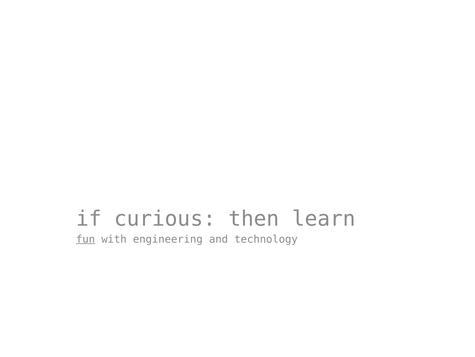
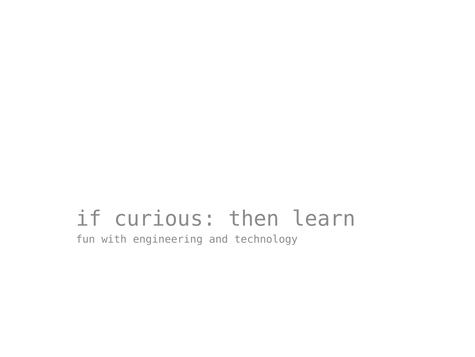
fun underline: present -> none (86, 239)
